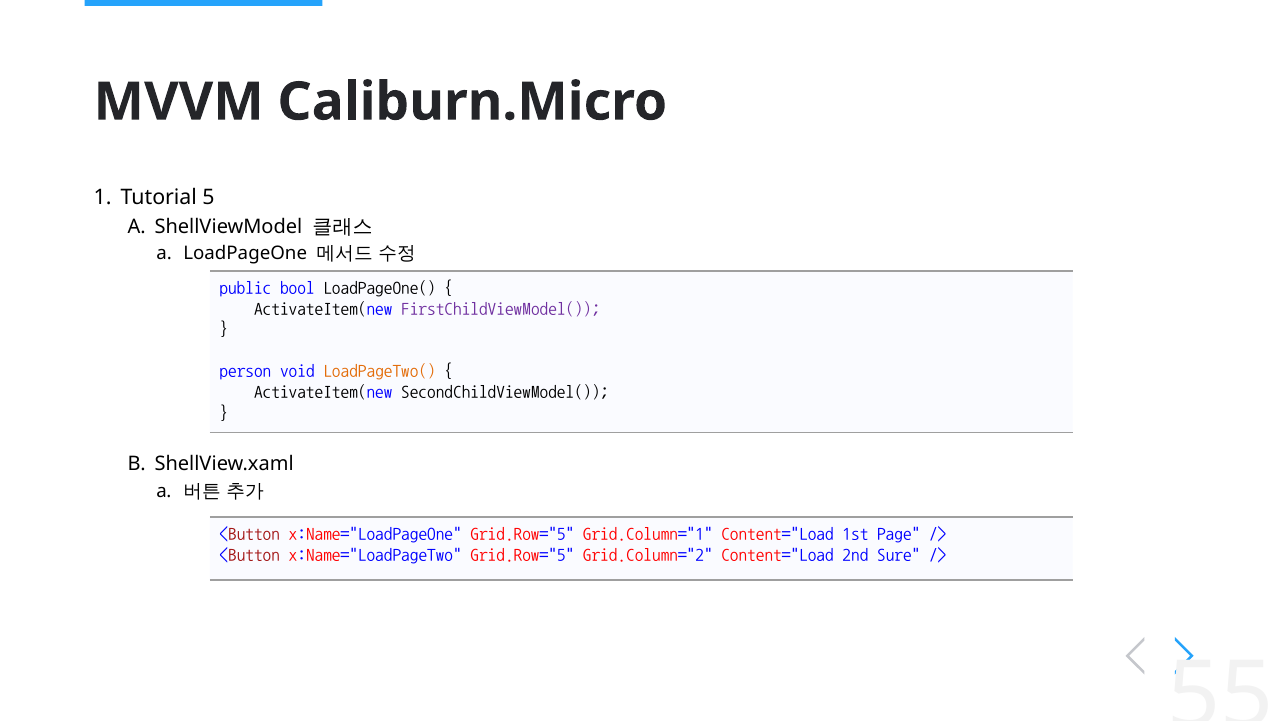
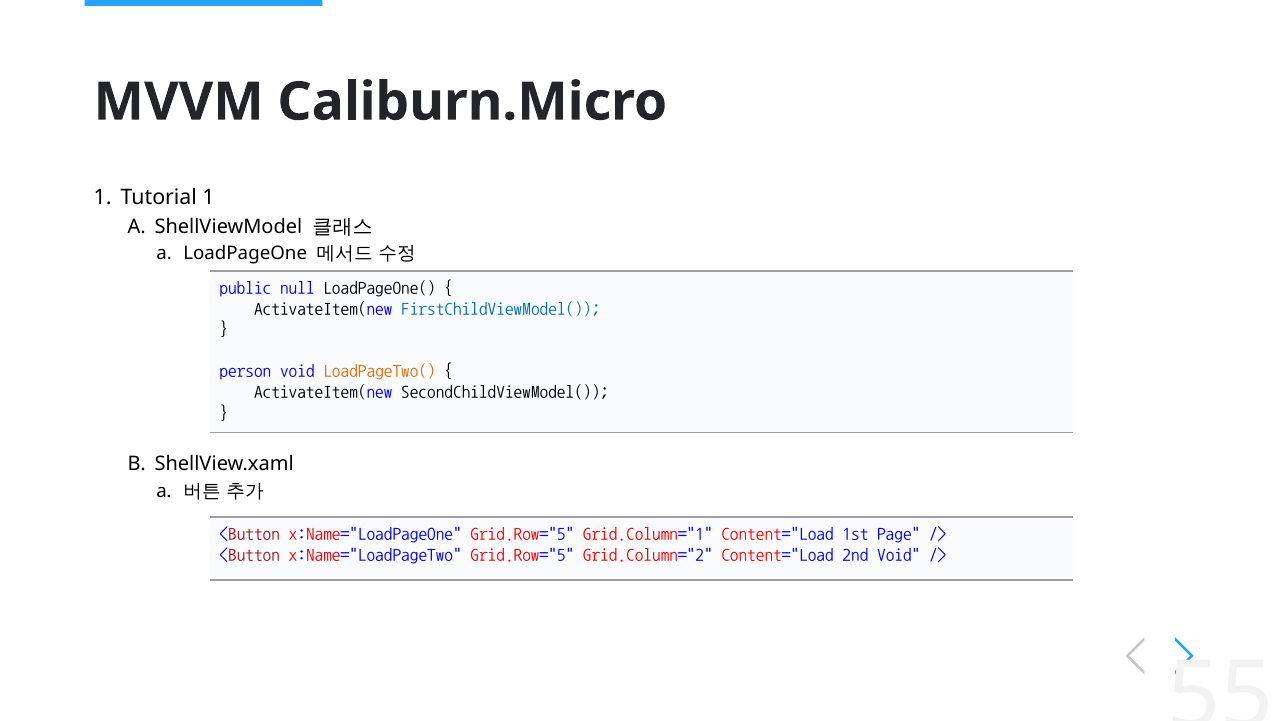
Tutorial 5: 5 -> 1 (208, 198)
bool: bool -> null (297, 288)
FirstChildViewModel( colour: purple -> blue (501, 308)
2nd Sure: Sure -> Void (899, 555)
